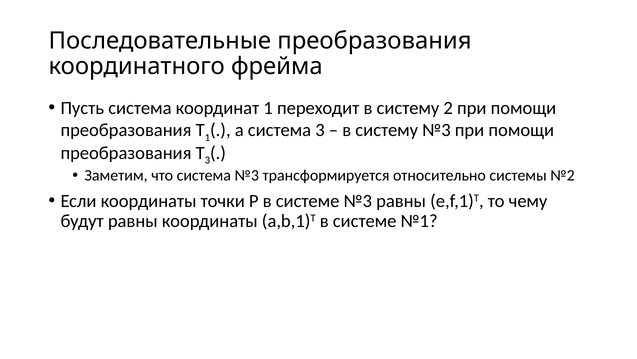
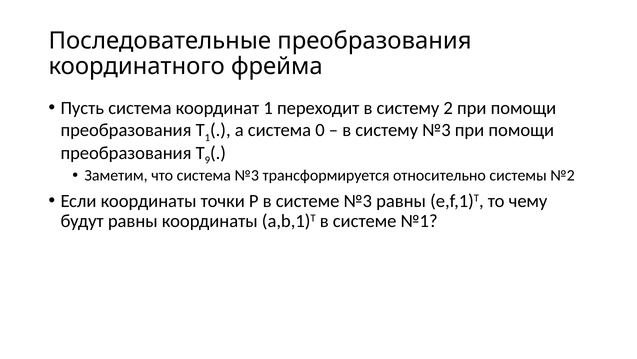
система 3: 3 -> 0 (320, 130)
3: 3 -> 9 (207, 160)
